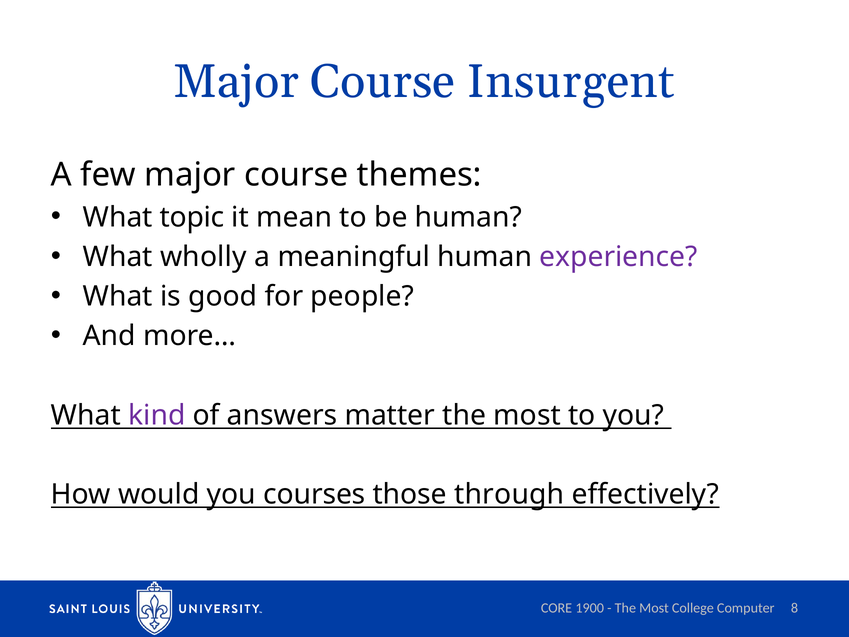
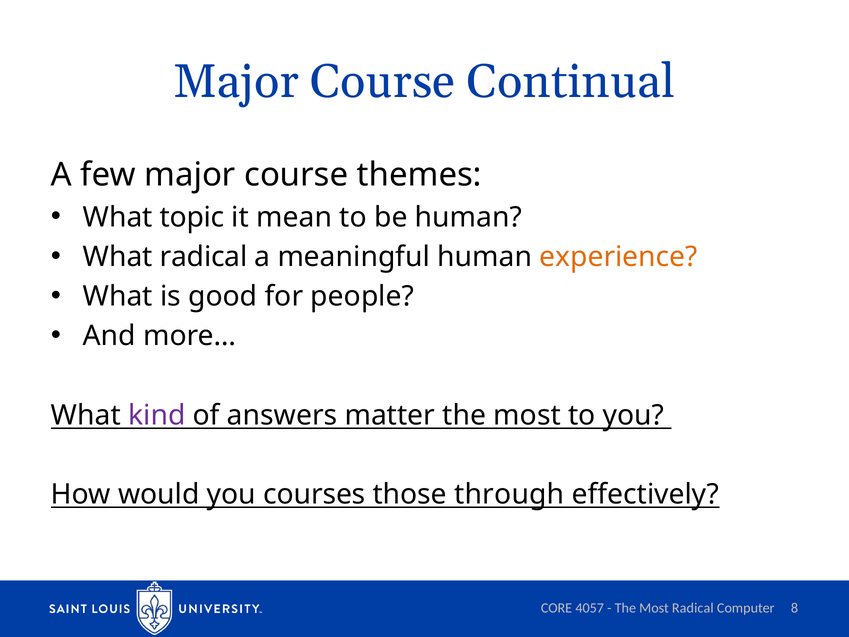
Insurgent: Insurgent -> Continual (571, 82)
What wholly: wholly -> radical (204, 257)
experience colour: purple -> orange (618, 257)
1900: 1900 -> 4057 (590, 608)
Most College: College -> Radical (693, 608)
